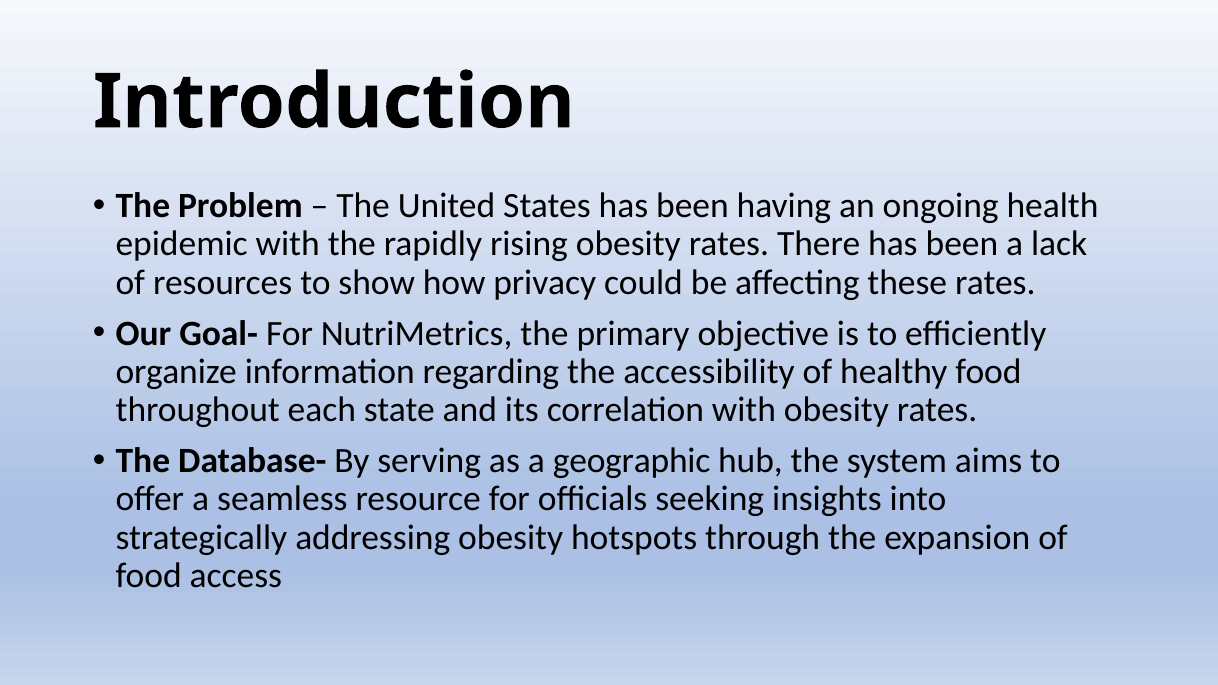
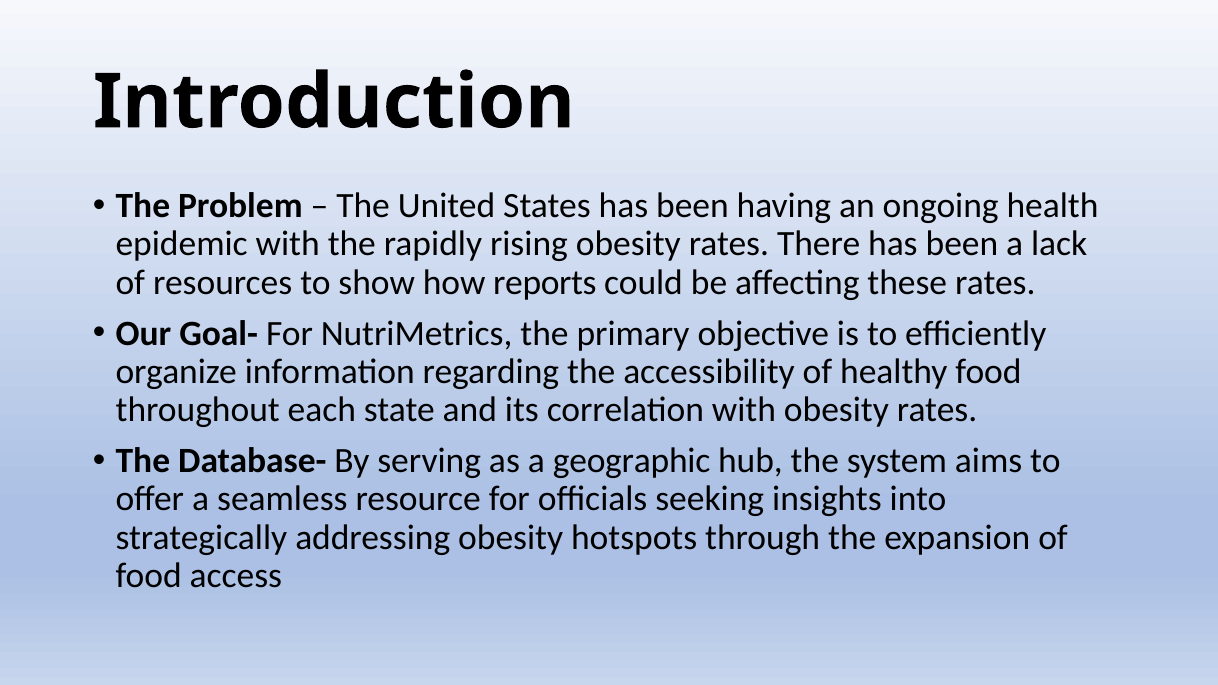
privacy: privacy -> reports (545, 282)
